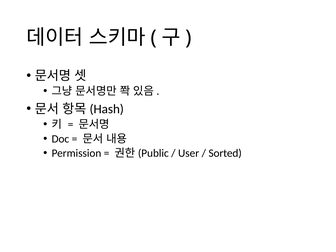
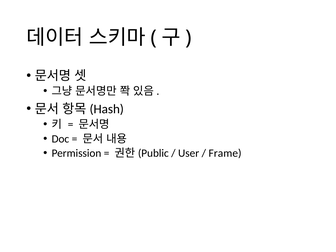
Sorted: Sorted -> Frame (225, 153)
